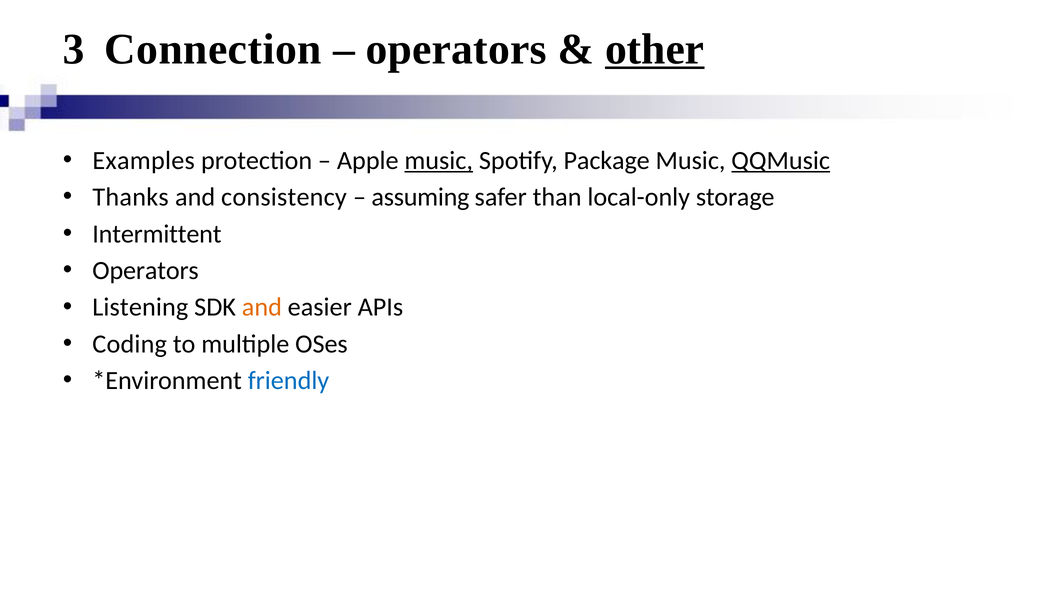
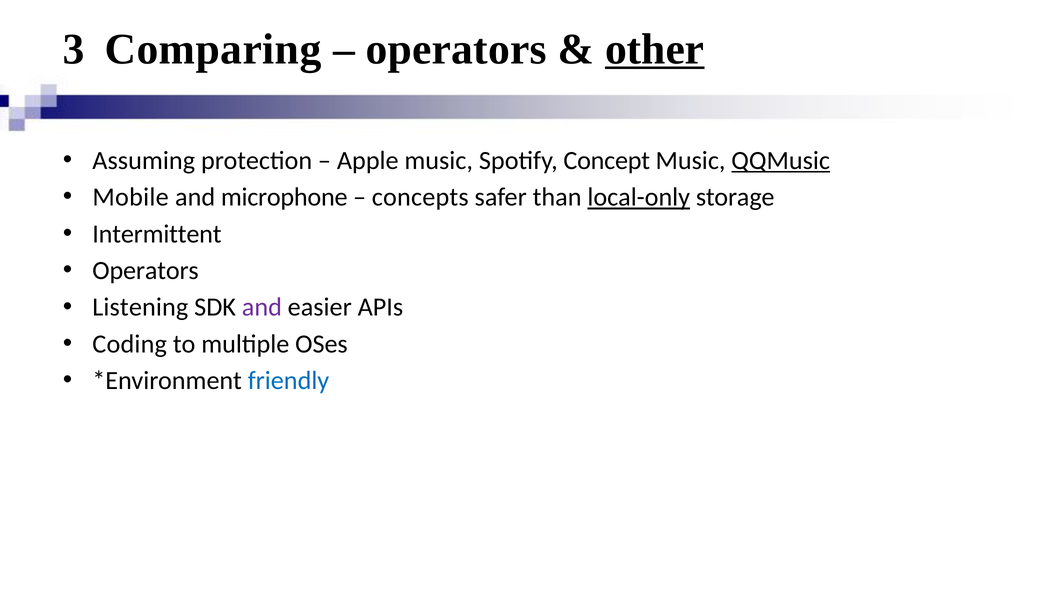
Connection: Connection -> Comparing (213, 49)
Examples: Examples -> Assuming (144, 160)
music underline: present -> none (439, 160)
Package: Package -> Concept (607, 160)
Thanks: Thanks -> Mobile (131, 197)
consistency: consistency -> microphone (284, 197)
assuming: assuming -> concepts (420, 197)
local-only underline: none -> present (639, 197)
and colour: orange -> purple (262, 307)
